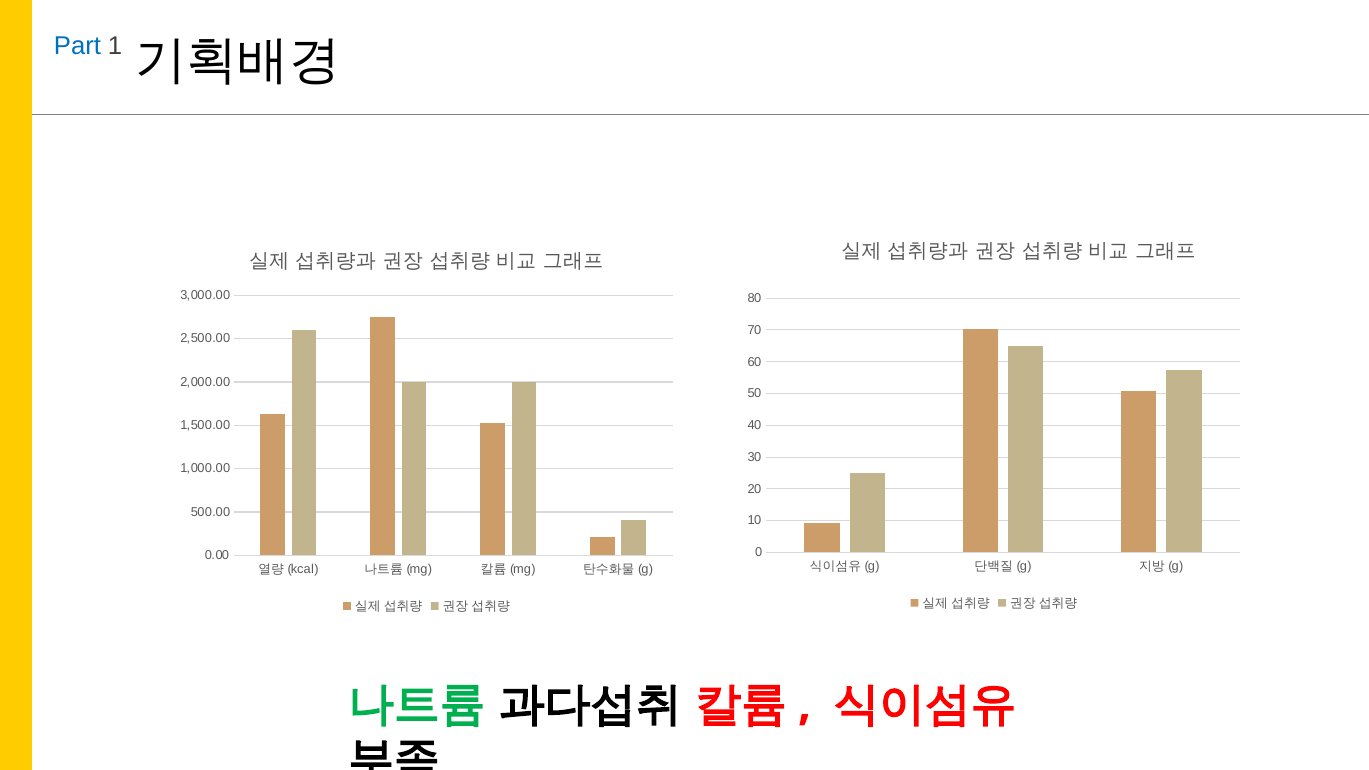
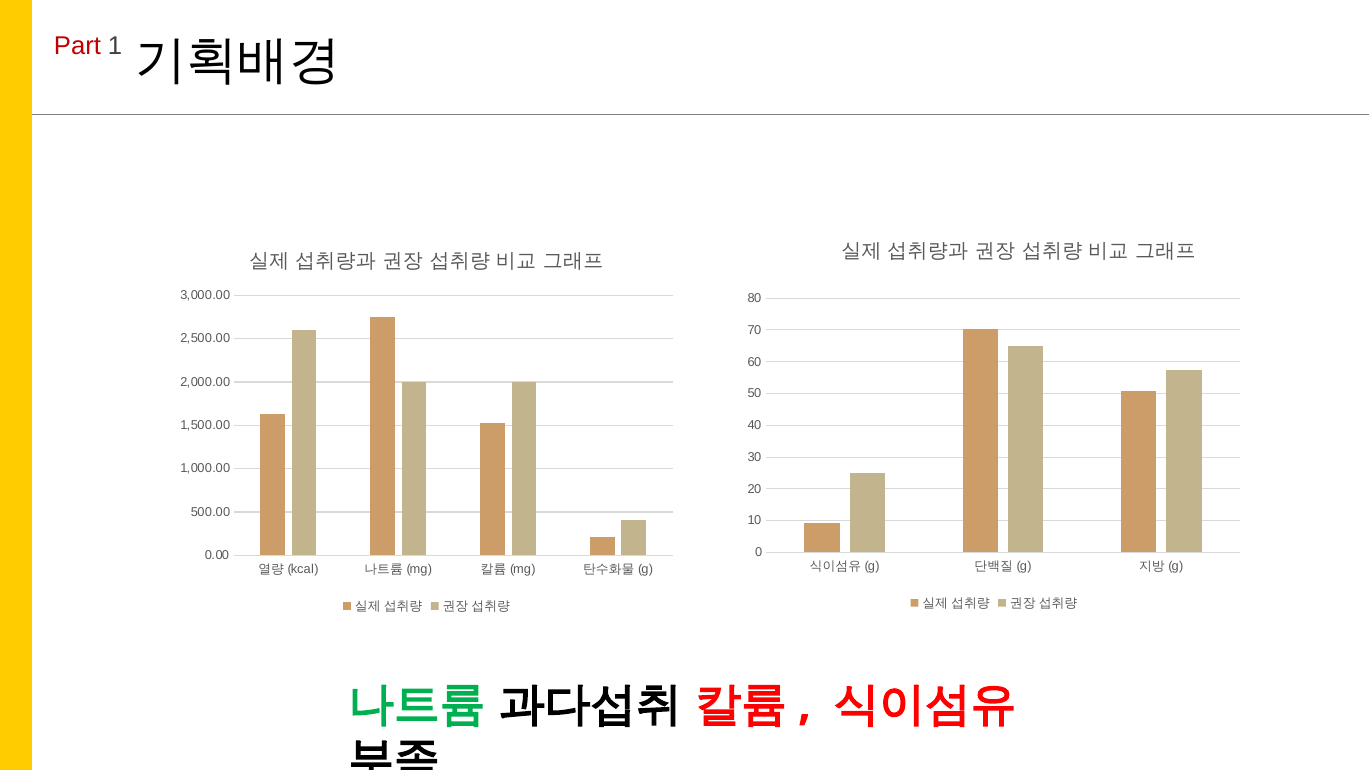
Part colour: blue -> red (77, 46)
